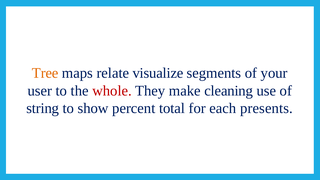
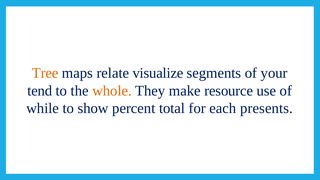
user: user -> tend (40, 91)
whole colour: red -> orange (112, 91)
cleaning: cleaning -> resource (229, 91)
string: string -> while (43, 108)
